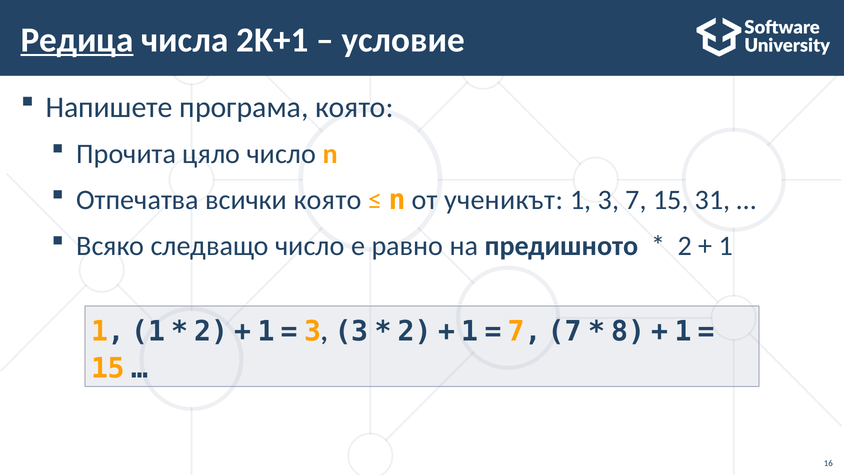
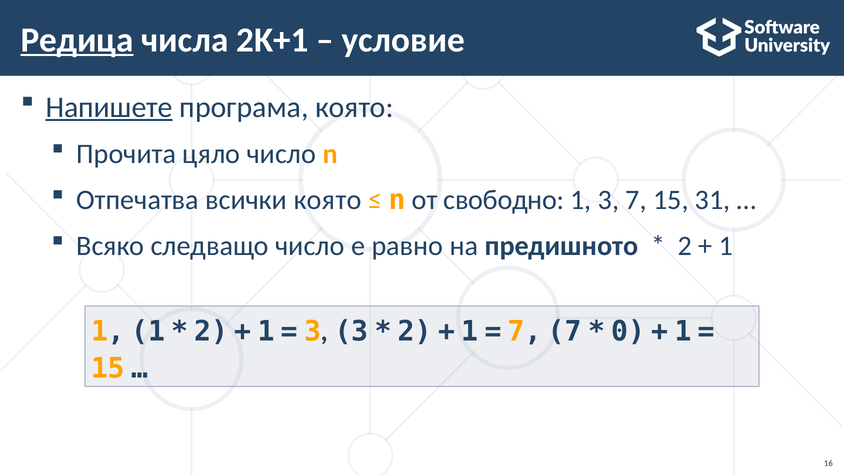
Напишете underline: none -> present (109, 107)
ученикът: ученикът -> свободно (504, 200)
8: 8 -> 0 (628, 331)
